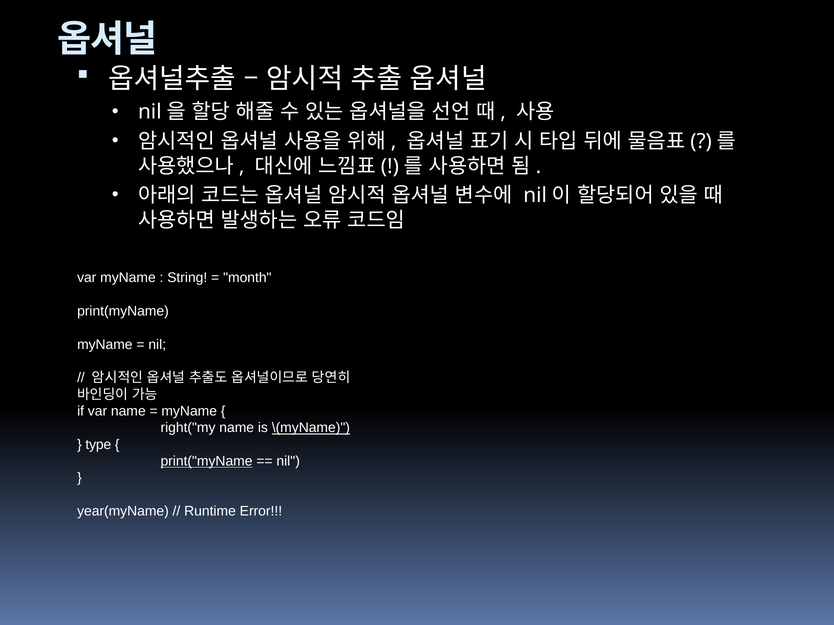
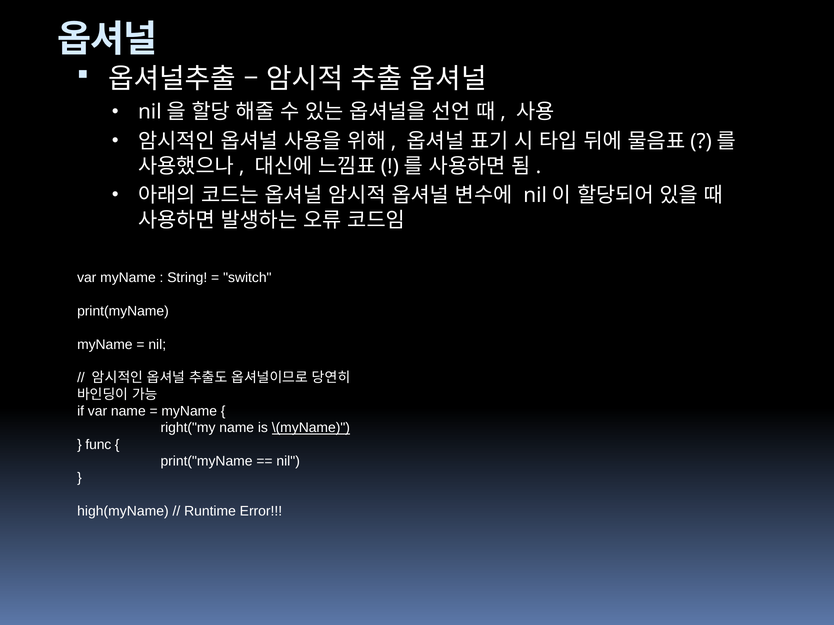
month: month -> switch (247, 278)
type: type -> func (98, 445)
print("myName underline: present -> none (207, 462)
year(myName: year(myName -> high(myName (123, 512)
